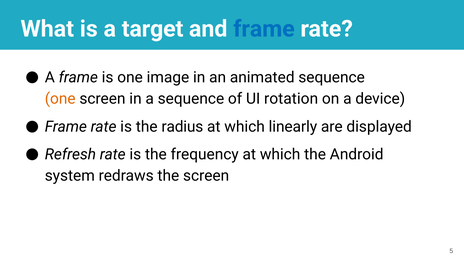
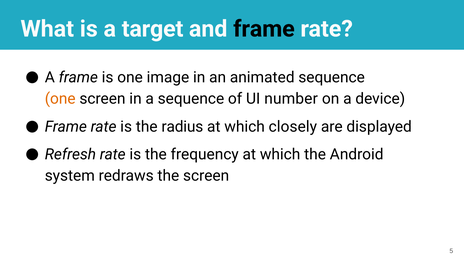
frame colour: blue -> black (264, 29)
rotation: rotation -> number (291, 99)
linearly: linearly -> closely (293, 127)
